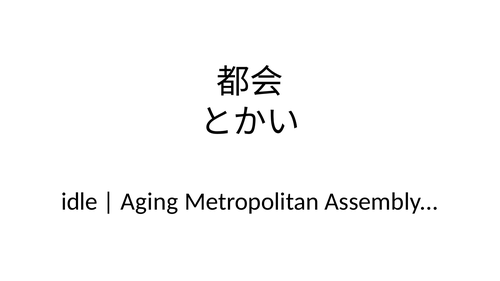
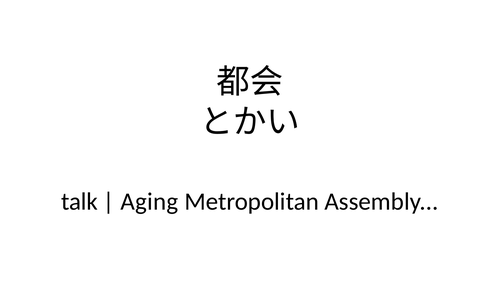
idle: idle -> talk (79, 202)
